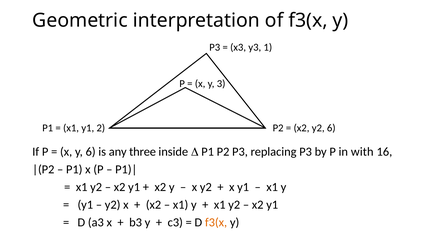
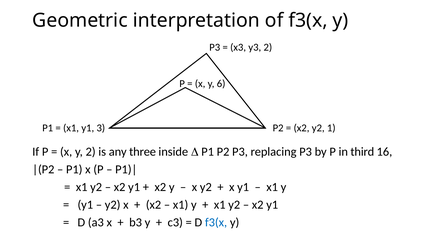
y3 1: 1 -> 2 (268, 47)
3: 3 -> 6 (221, 84)
2: 2 -> 3 (101, 128)
y2 6: 6 -> 1 (331, 128)
y 6: 6 -> 2 (91, 152)
with: with -> third (362, 152)
f3(x colour: orange -> blue (216, 223)
